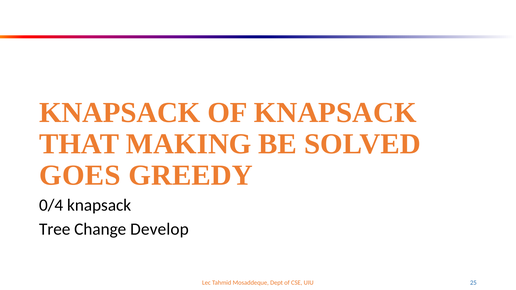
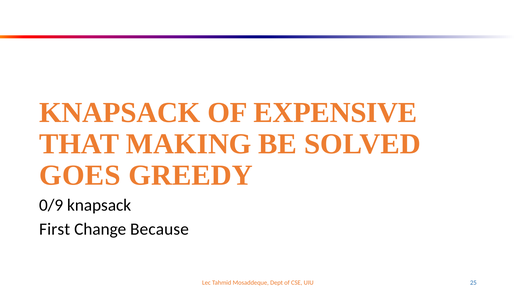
OF KNAPSACK: KNAPSACK -> EXPENSIVE (335, 113)
0/4: 0/4 -> 0/9 (51, 205)
Tree: Tree -> First (55, 229)
Develop: Develop -> Because (159, 229)
